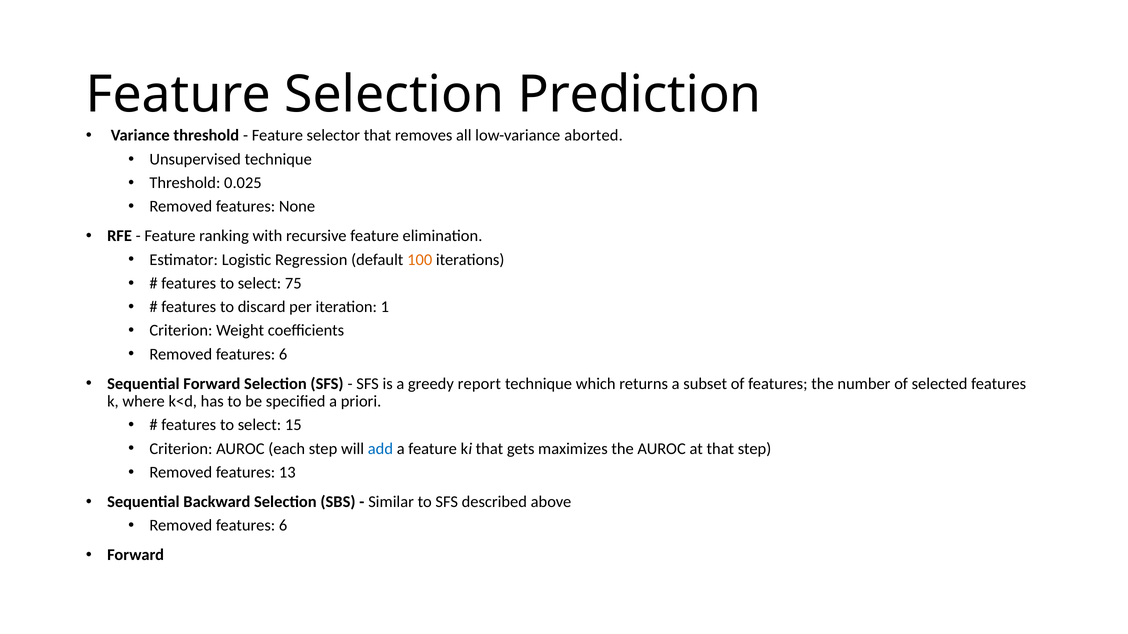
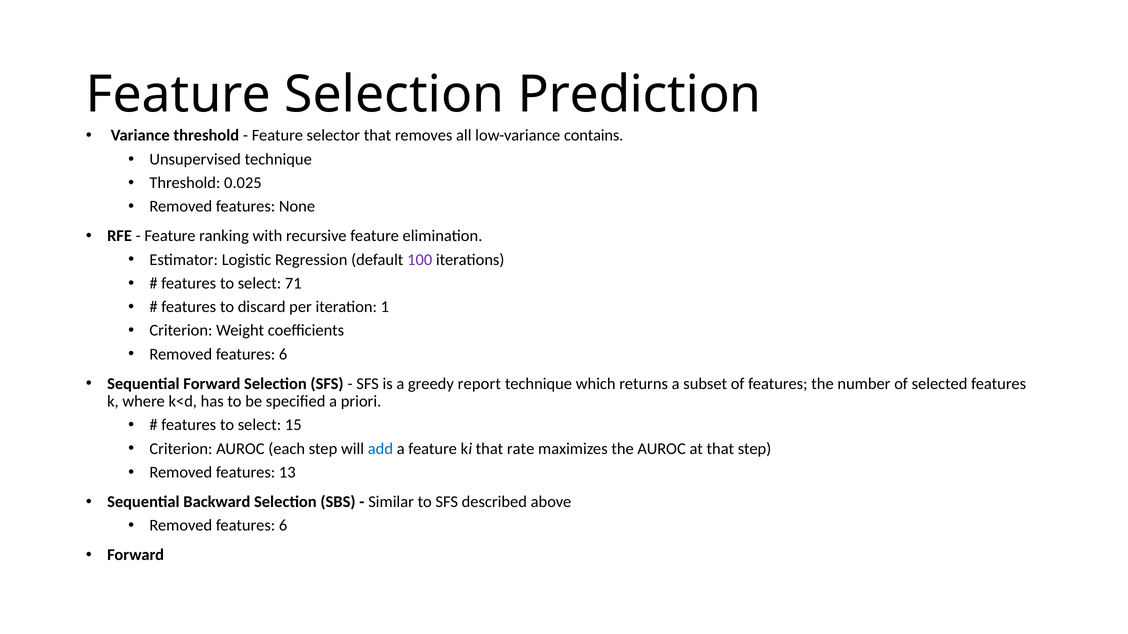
aborted: aborted -> contains (594, 136)
100 colour: orange -> purple (420, 260)
75: 75 -> 71 (293, 283)
gets: gets -> rate (521, 449)
